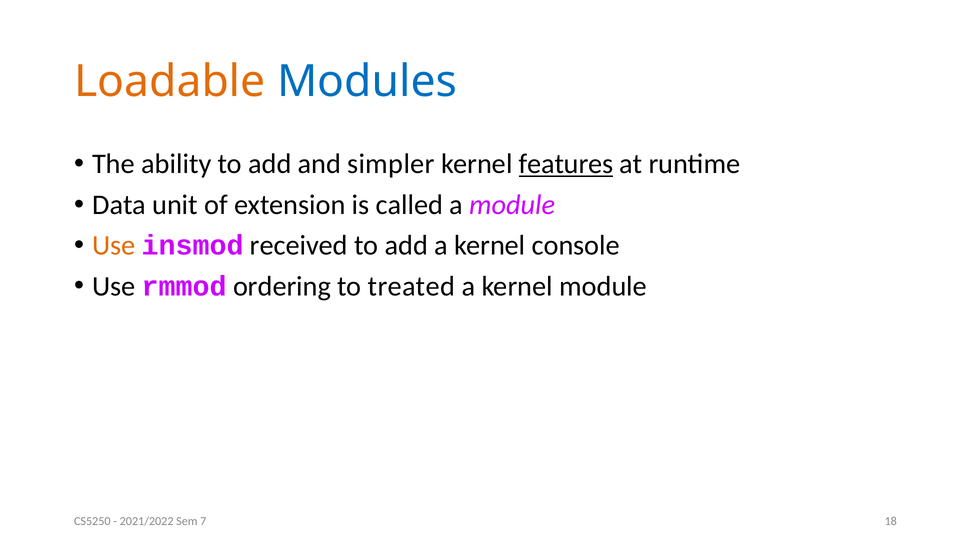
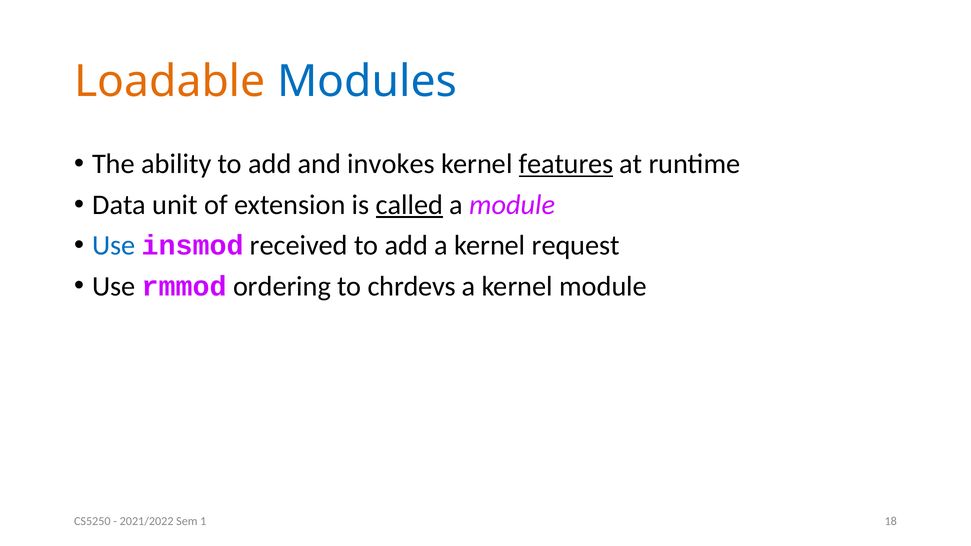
simpler: simpler -> invokes (391, 164)
called underline: none -> present (409, 205)
Use colour: orange -> blue (114, 246)
console: console -> request (576, 246)
treated: treated -> chrdevs (412, 286)
7: 7 -> 1 (203, 522)
